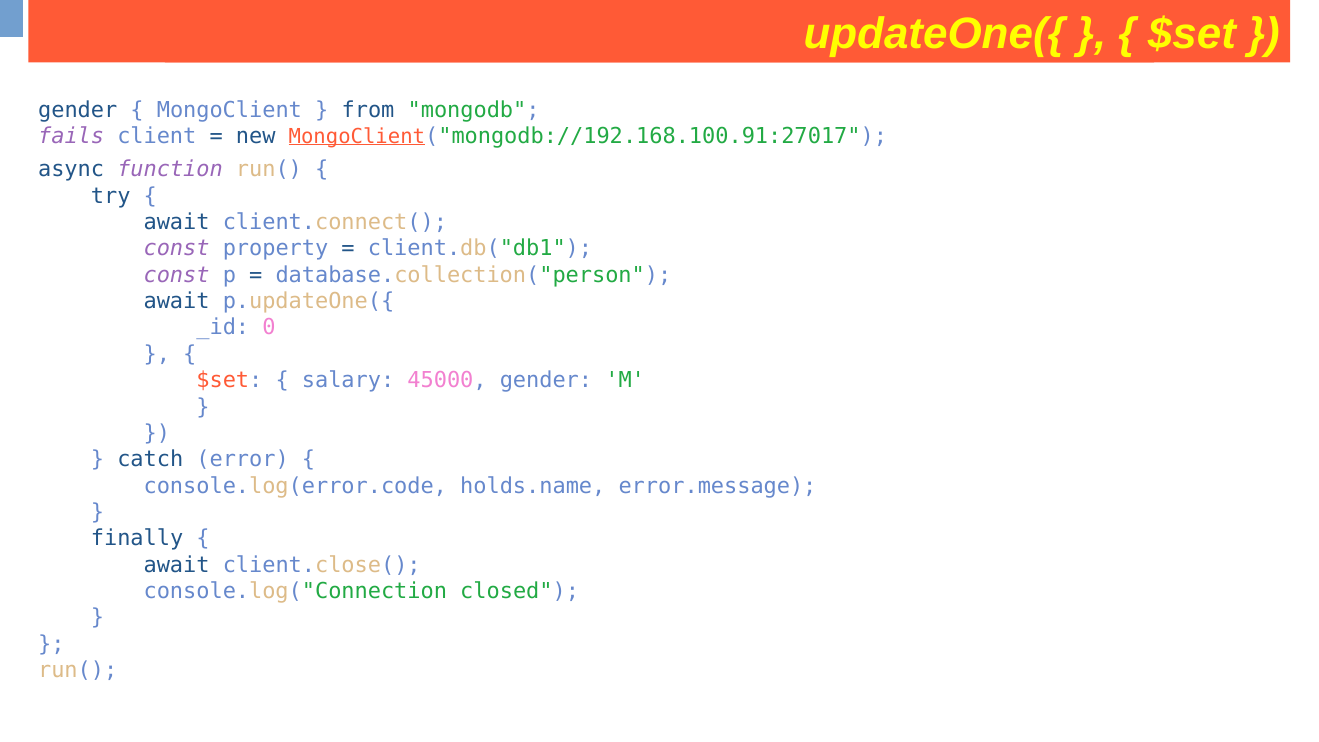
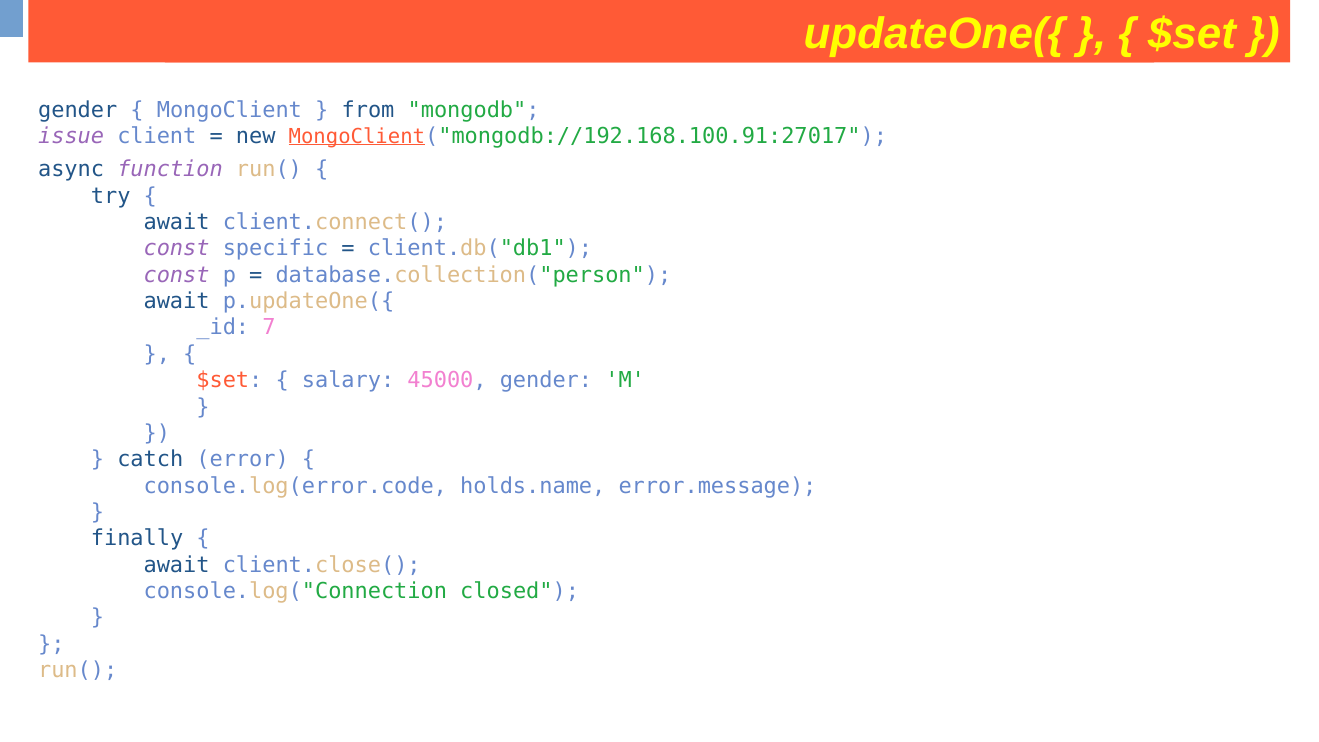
fails: fails -> issue (71, 136)
property: property -> specific (276, 249)
0: 0 -> 7 (269, 328)
